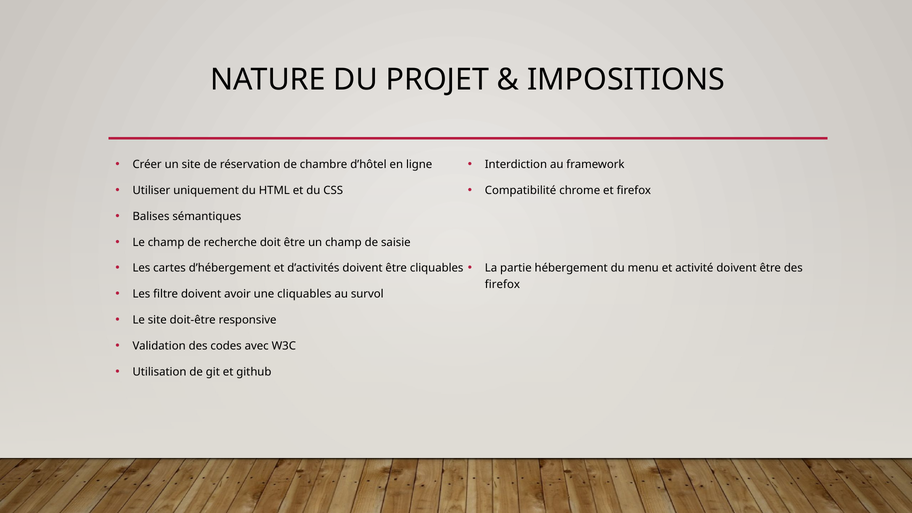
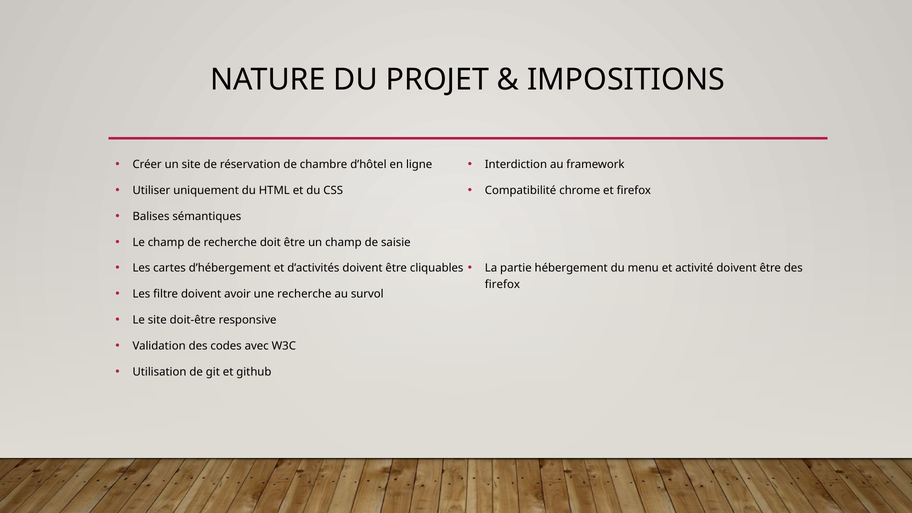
une cliquables: cliquables -> recherche (304, 294)
